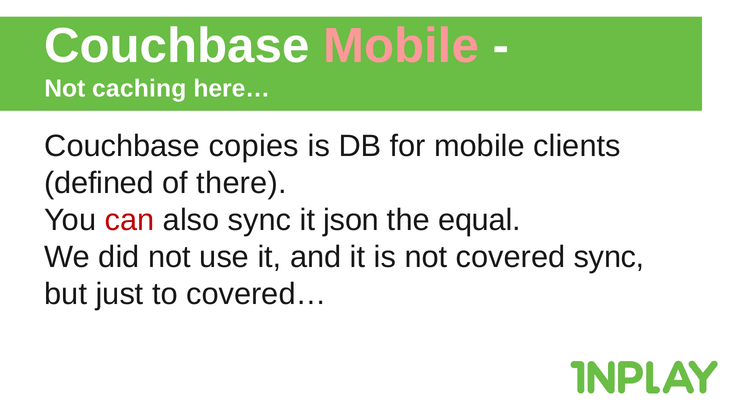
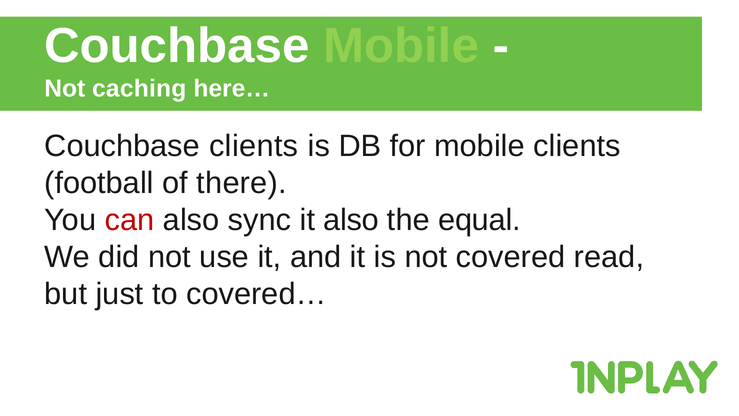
Mobile colour: pink -> light green (401, 46)
Couchbase copies: copies -> clients (254, 146)
defined: defined -> football (99, 183)
it json: json -> also (351, 220)
covered sync: sync -> read (609, 257)
